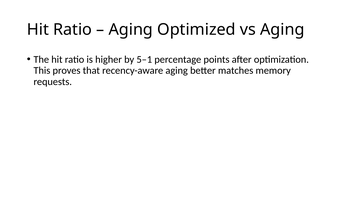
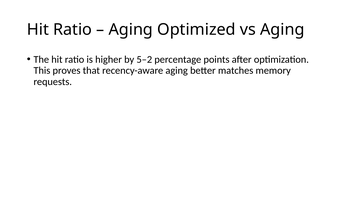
5–1: 5–1 -> 5–2 (144, 60)
